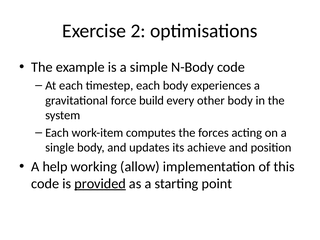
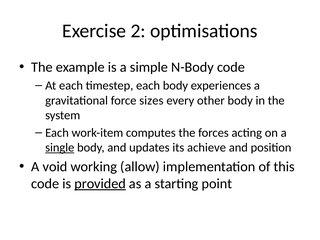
build: build -> sizes (151, 100)
single underline: none -> present (60, 148)
help: help -> void (55, 167)
